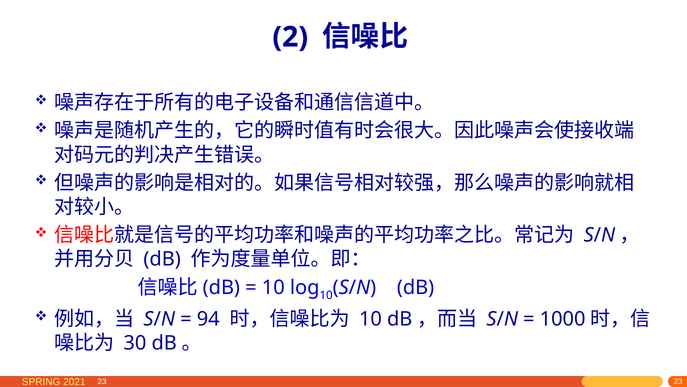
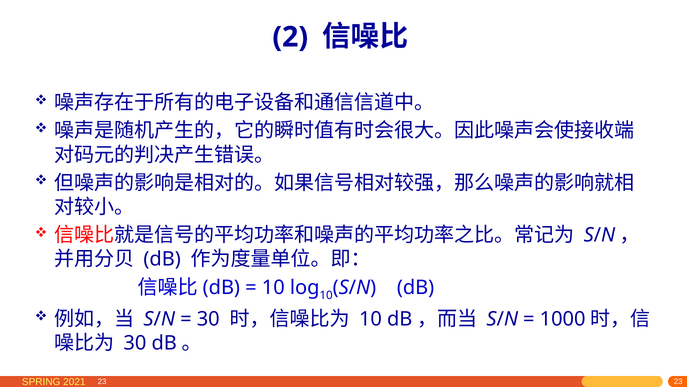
94: 94 -> 30 (208, 318)
